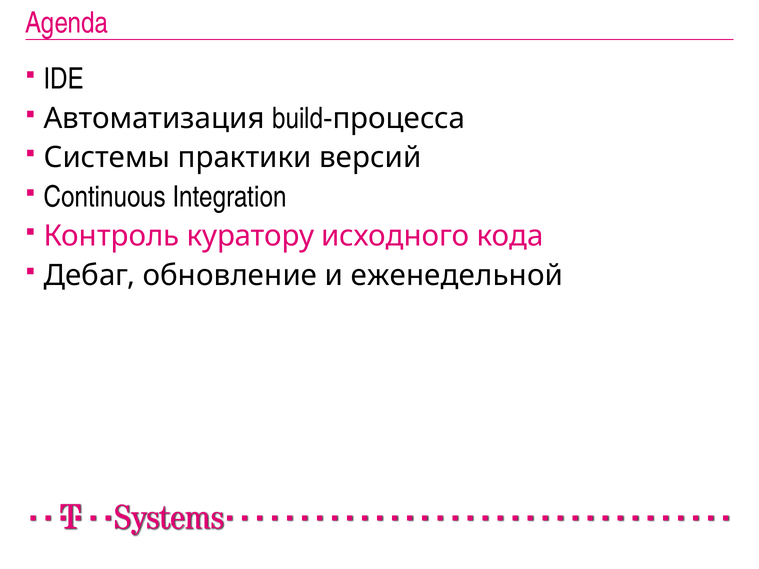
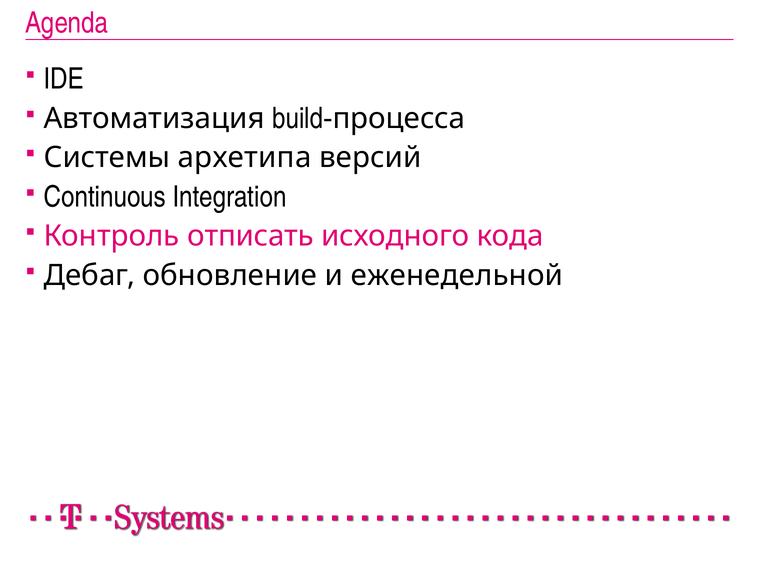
практики: практики -> архетипа (245, 158)
куратору: куратору -> отписать (251, 236)
